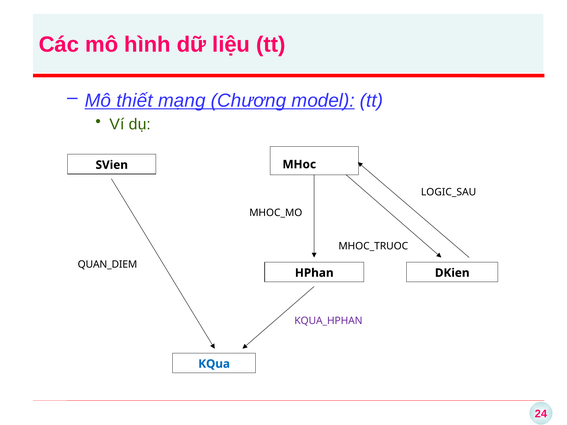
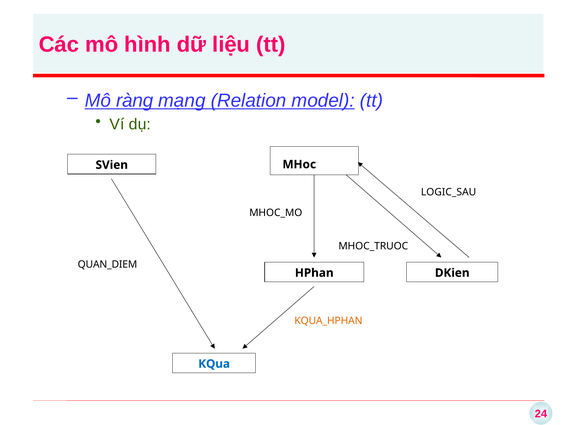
thiết: thiết -> ràng (135, 101)
Chương: Chương -> Relation (249, 101)
KQUA_HPHAN colour: purple -> orange (328, 321)
